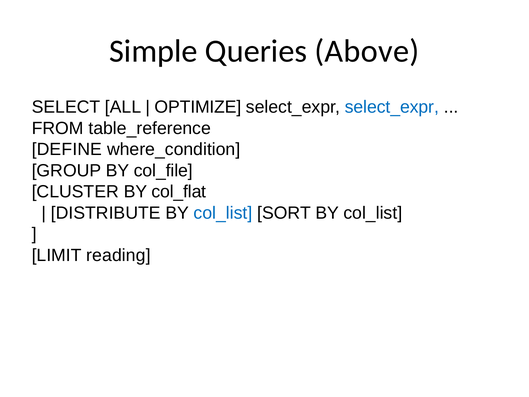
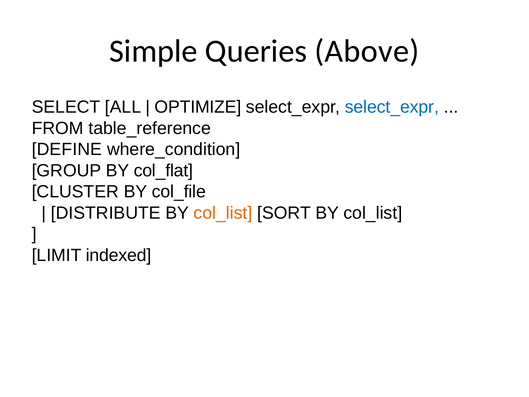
col_file: col_file -> col_flat (163, 171)
col_flat: col_flat -> col_file (179, 192)
col_list colour: blue -> orange (223, 213)
reading: reading -> indexed (119, 255)
